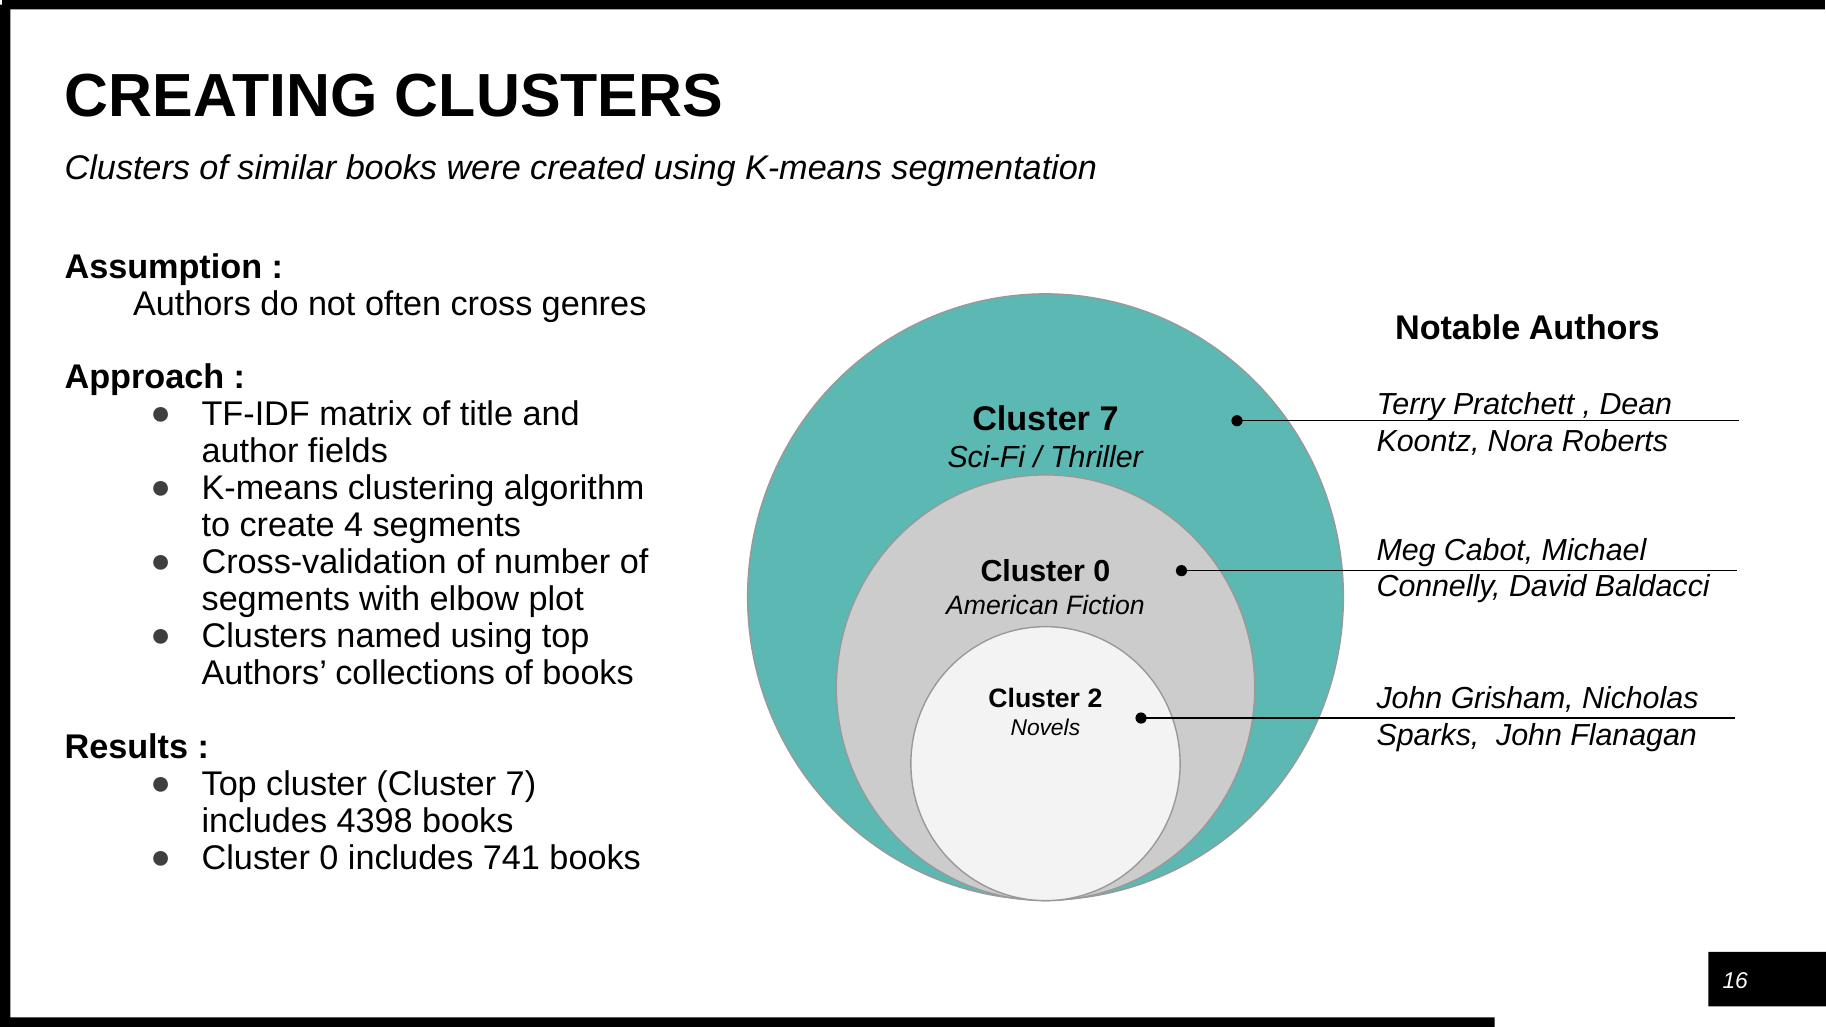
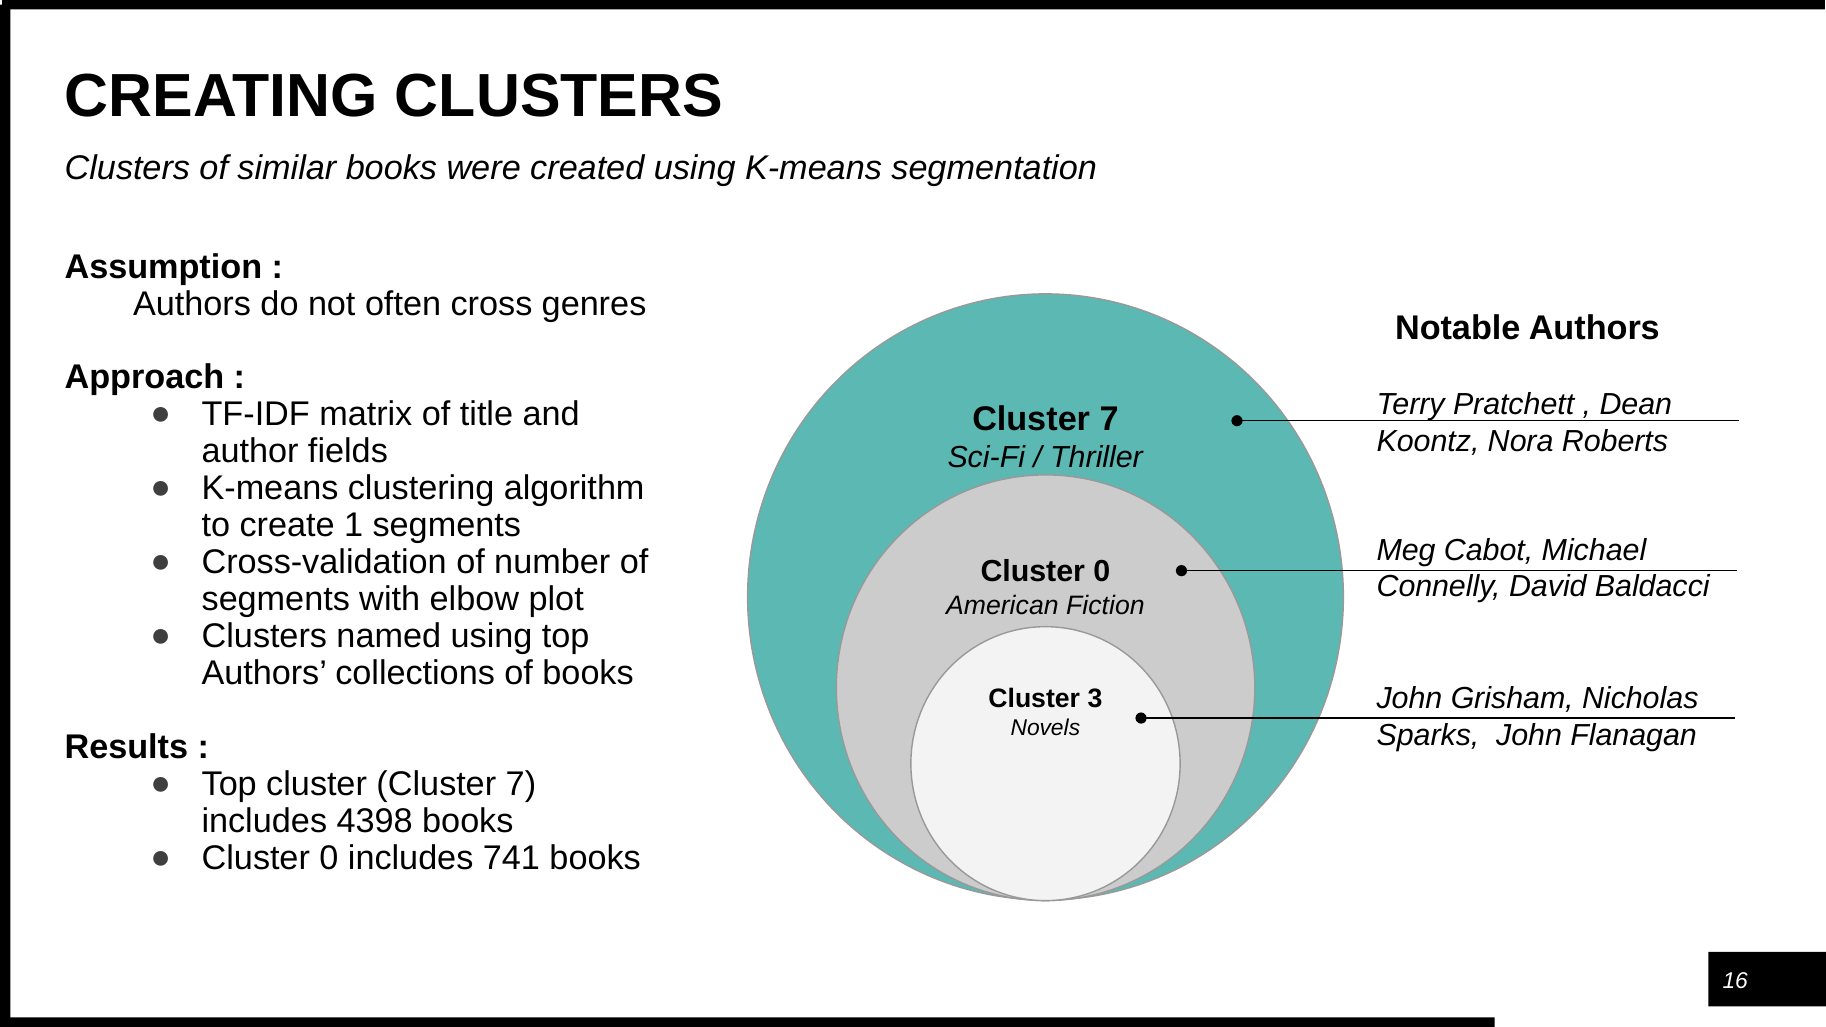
4: 4 -> 1 (354, 526)
2: 2 -> 3 (1095, 698)
